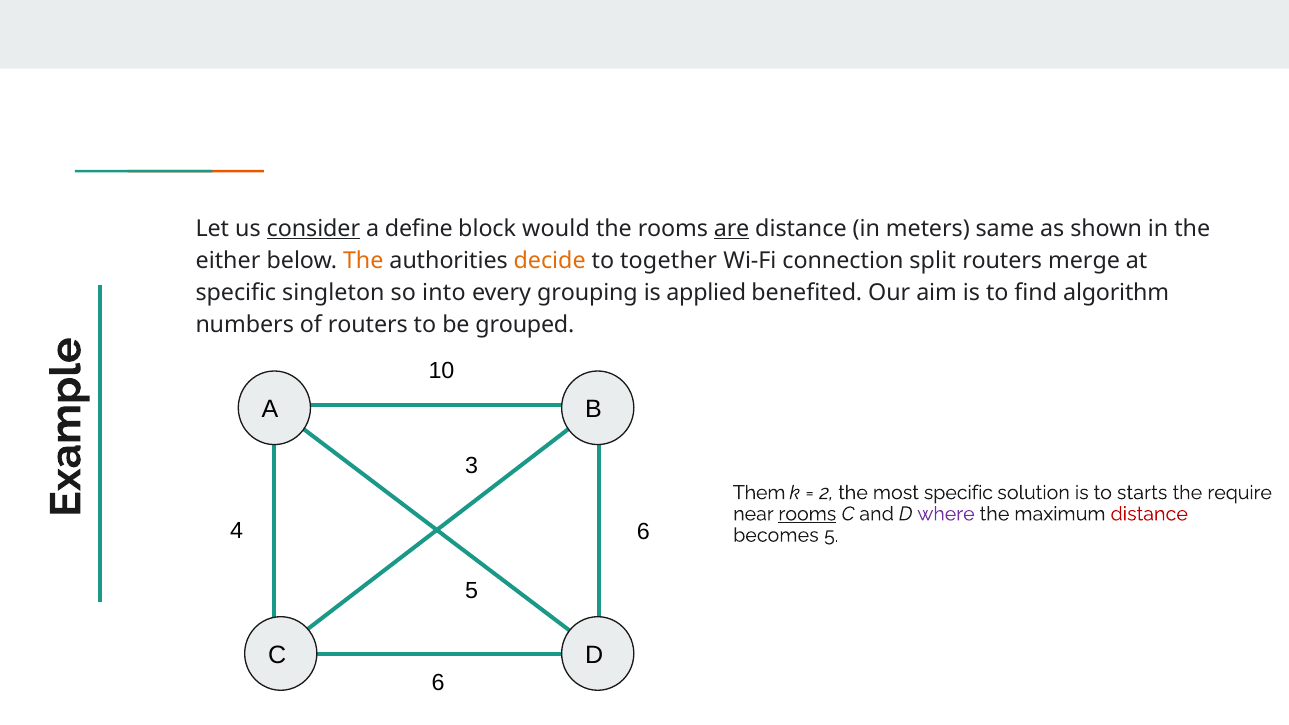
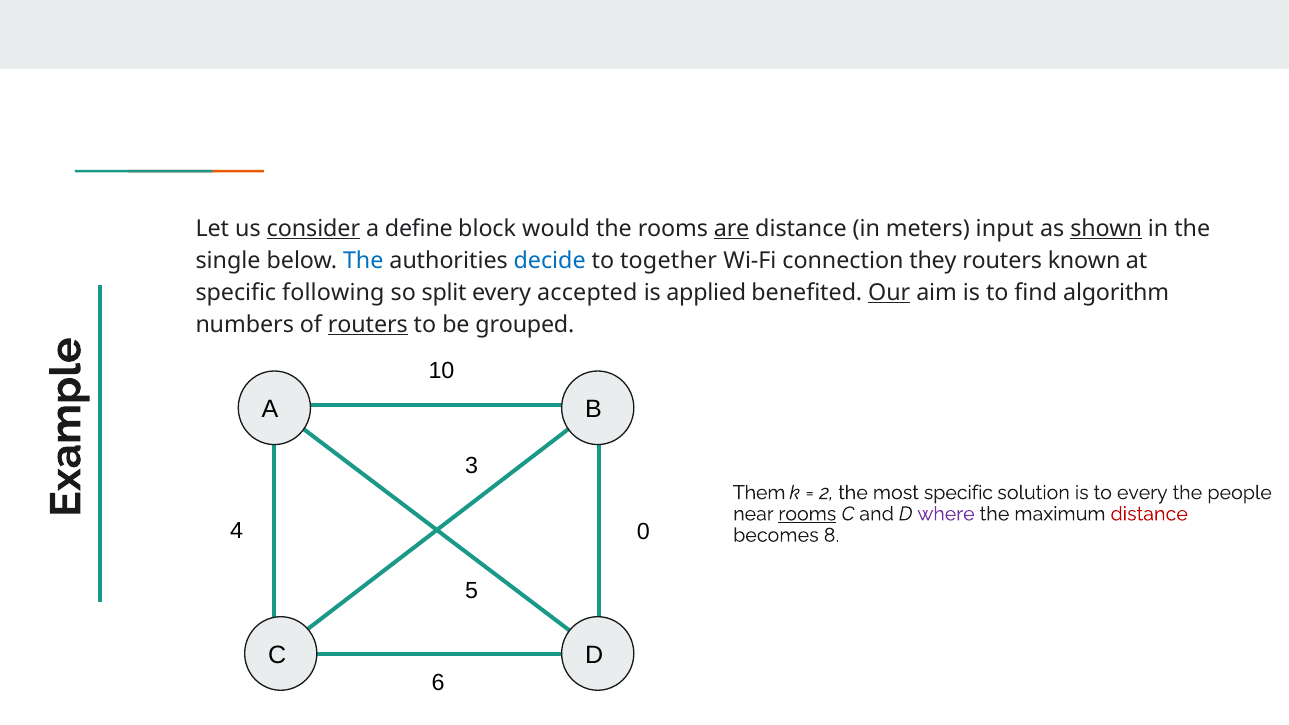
same: same -> input (1005, 228)
shown underline: none -> present (1106, 228)
either: either -> single (228, 261)
The colour: orange -> blue (363, 261)
decide colour: orange -> blue (550, 261)
split: split -> they (933, 261)
merge: merge -> known (1084, 261)
singleton: singleton -> following (333, 293)
into: into -> split (444, 293)
grouping: grouping -> accepted (587, 293)
Our underline: none -> present (889, 293)
routers underline: none -> present (368, 325)
to starts: starts -> every (1142, 493)
require: require -> people (1240, 493)
4 6: 6 -> 0 (643, 532)
becomes 5: 5 -> 8 (831, 535)
